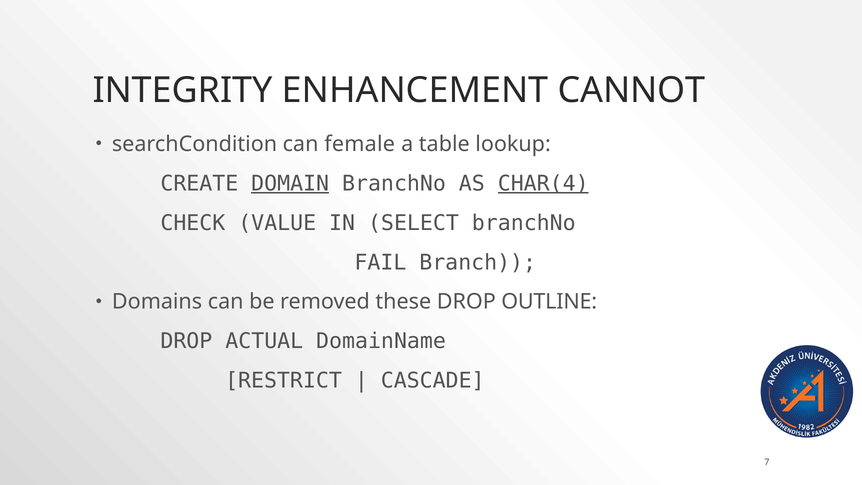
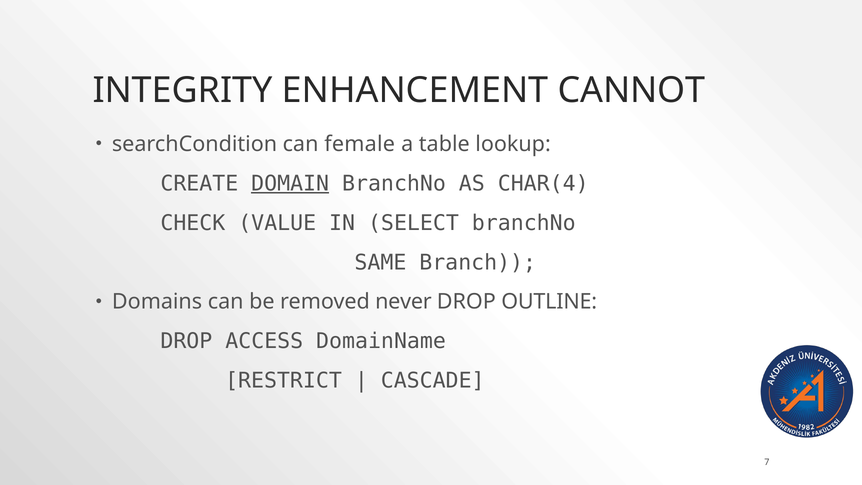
CHAR(4 underline: present -> none (543, 184)
FAIL: FAIL -> SAME (380, 262)
these: these -> never (403, 302)
ACTUAL: ACTUAL -> ACCESS (264, 341)
